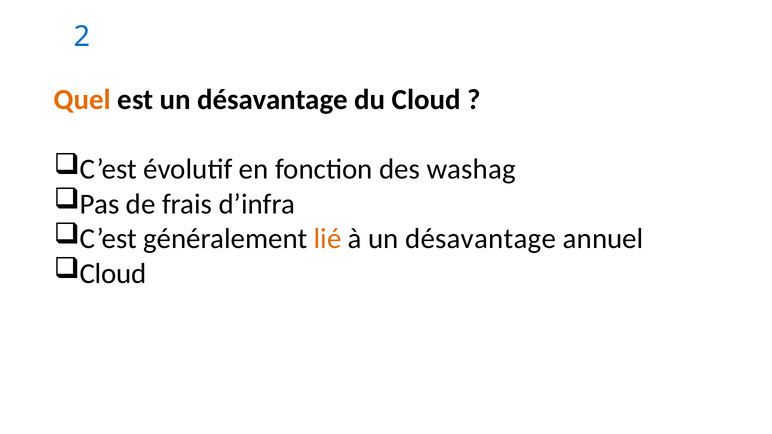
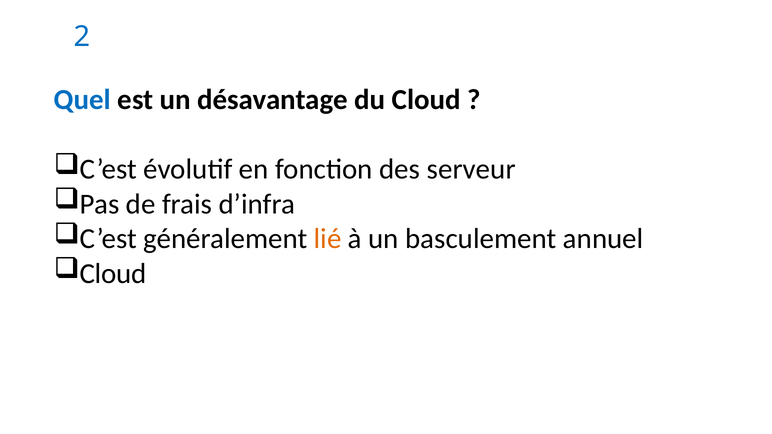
Quel colour: orange -> blue (82, 100)
washag: washag -> serveur (471, 169)
à un désavantage: désavantage -> basculement (481, 239)
